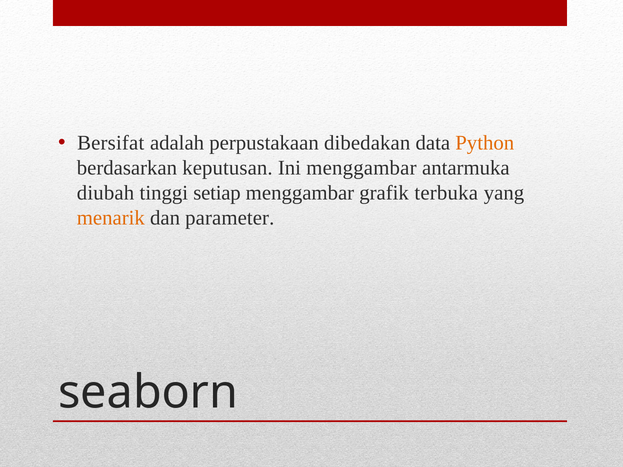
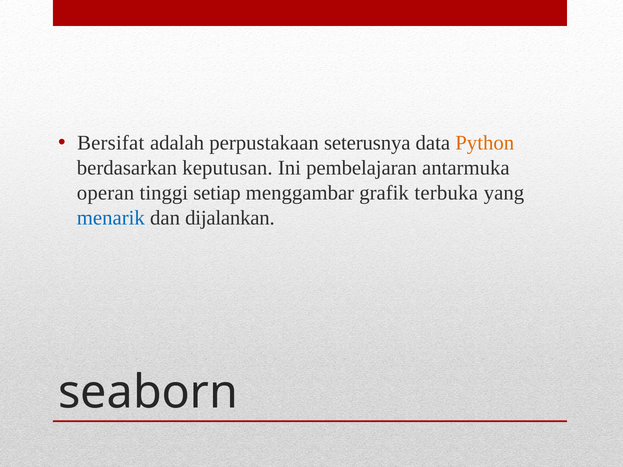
dibedakan: dibedakan -> seterusnya (367, 143)
Ini menggambar: menggambar -> pembelajaran (362, 168)
diubah: diubah -> operan (106, 193)
menarik colour: orange -> blue (111, 218)
parameter: parameter -> dijalankan (230, 218)
